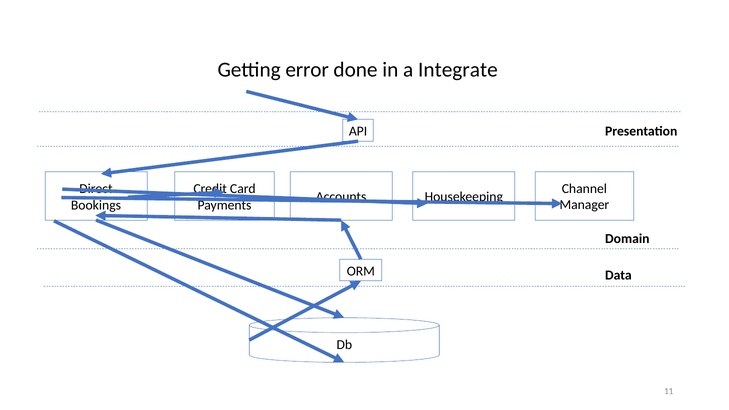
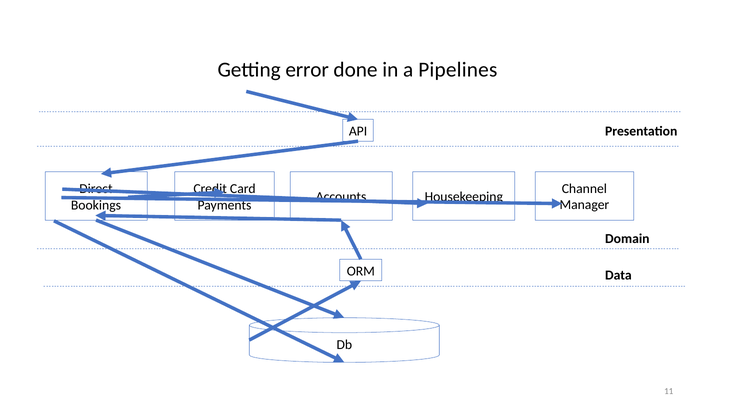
Integrate: Integrate -> Pipelines (458, 70)
